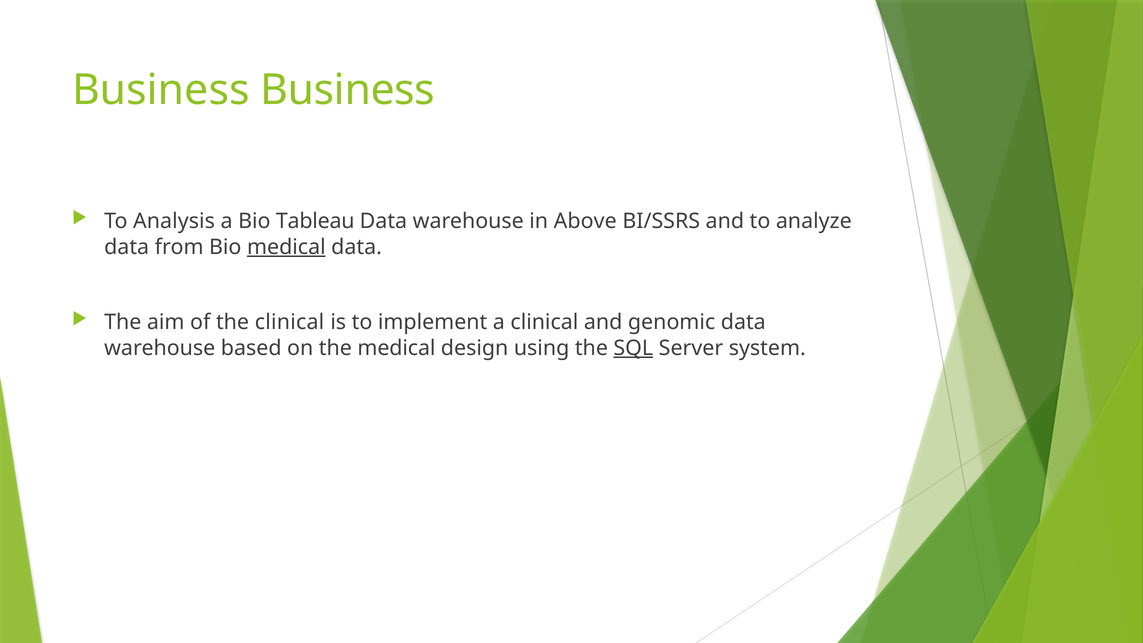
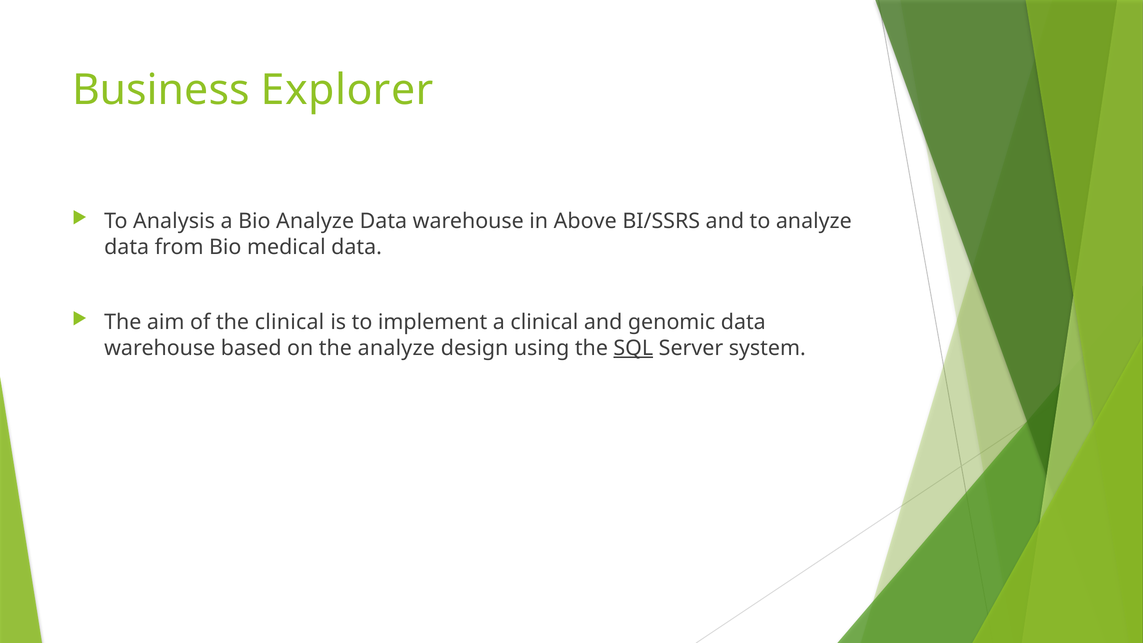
Business Business: Business -> Explorer (347, 90)
Bio Tableau: Tableau -> Analyze (315, 221)
medical underline: present -> none (286, 247)
the medical: medical -> analyze (396, 348)
